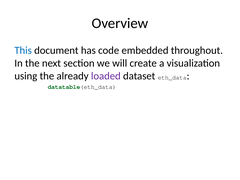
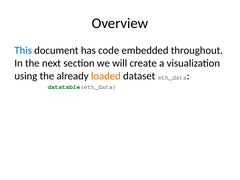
loaded colour: purple -> orange (106, 76)
